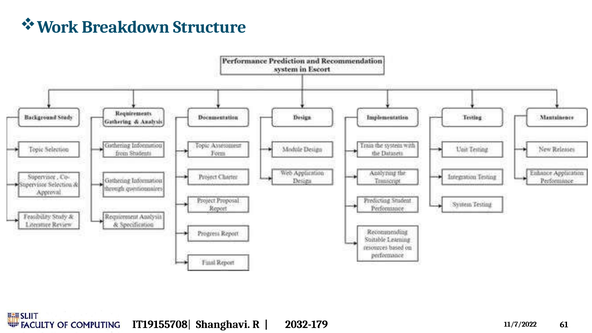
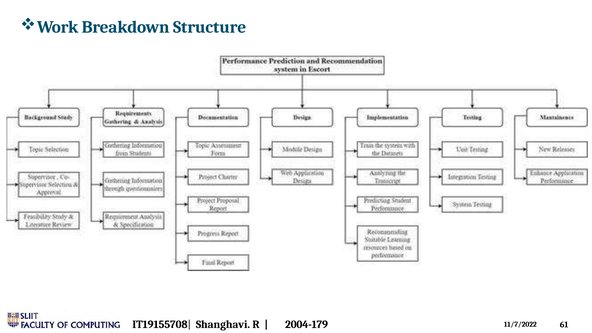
2032-179: 2032-179 -> 2004-179 (307, 325)
